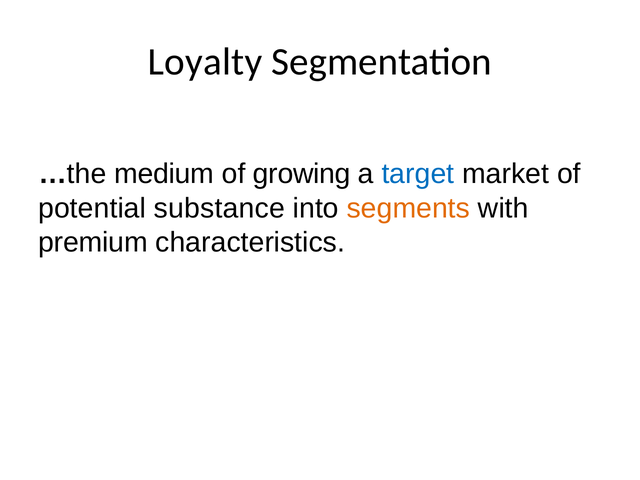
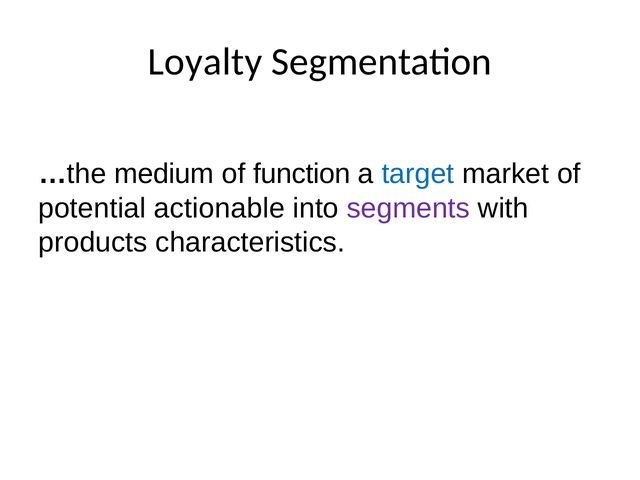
growing: growing -> function (302, 174)
substance: substance -> actionable (219, 208)
segments colour: orange -> purple (408, 208)
premium: premium -> products (93, 242)
